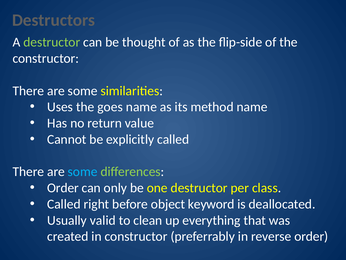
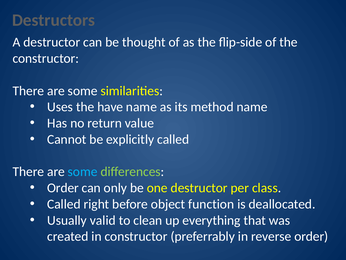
destructor colour: light green -> white (52, 42)
goes: goes -> have (110, 107)
keyword: keyword -> function (211, 204)
